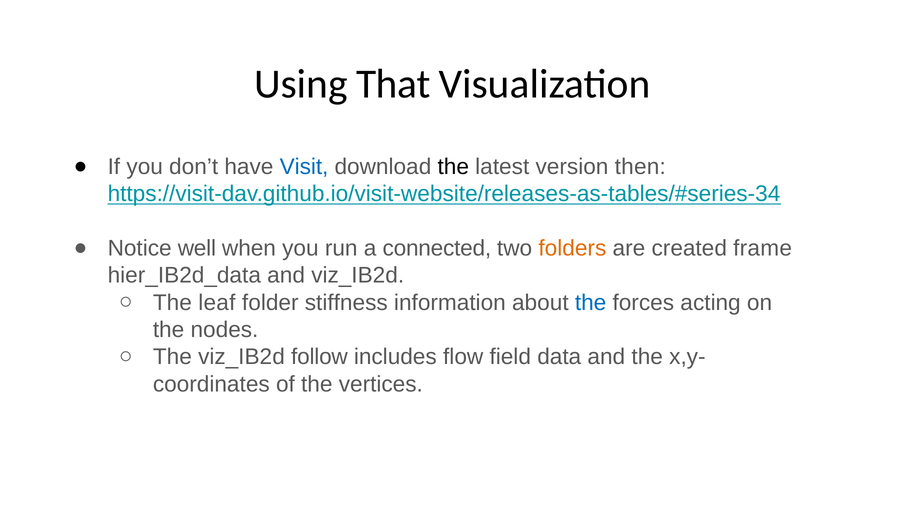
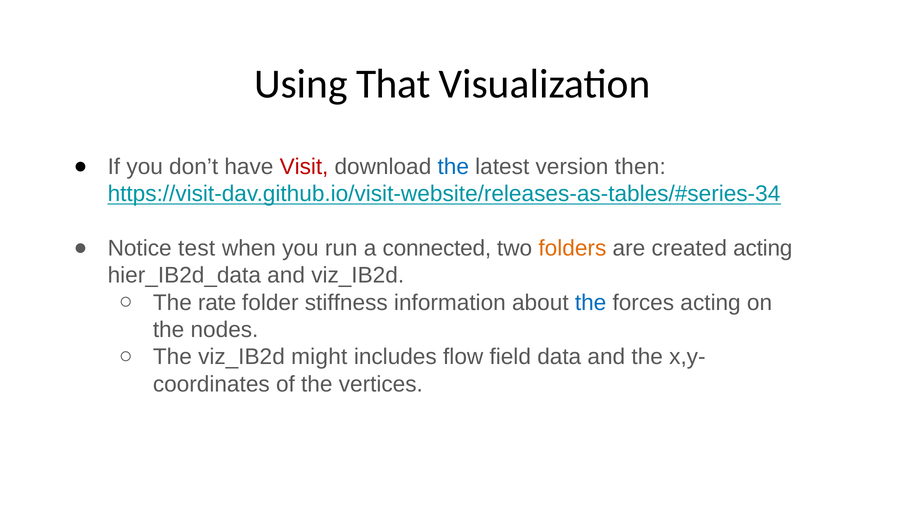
Visit colour: blue -> red (304, 167)
the colour: black -> blue (453, 167)
well: well -> test (197, 248)
created frame: frame -> acting (763, 248)
leaf: leaf -> rate (217, 303)
follow: follow -> might (319, 357)
